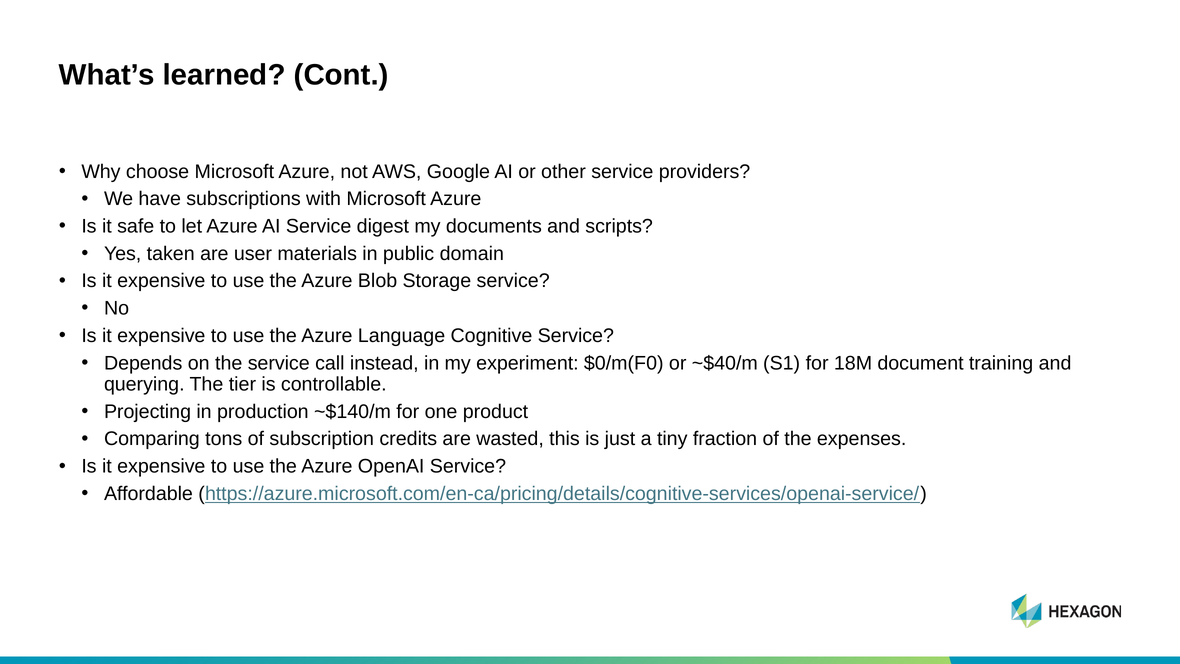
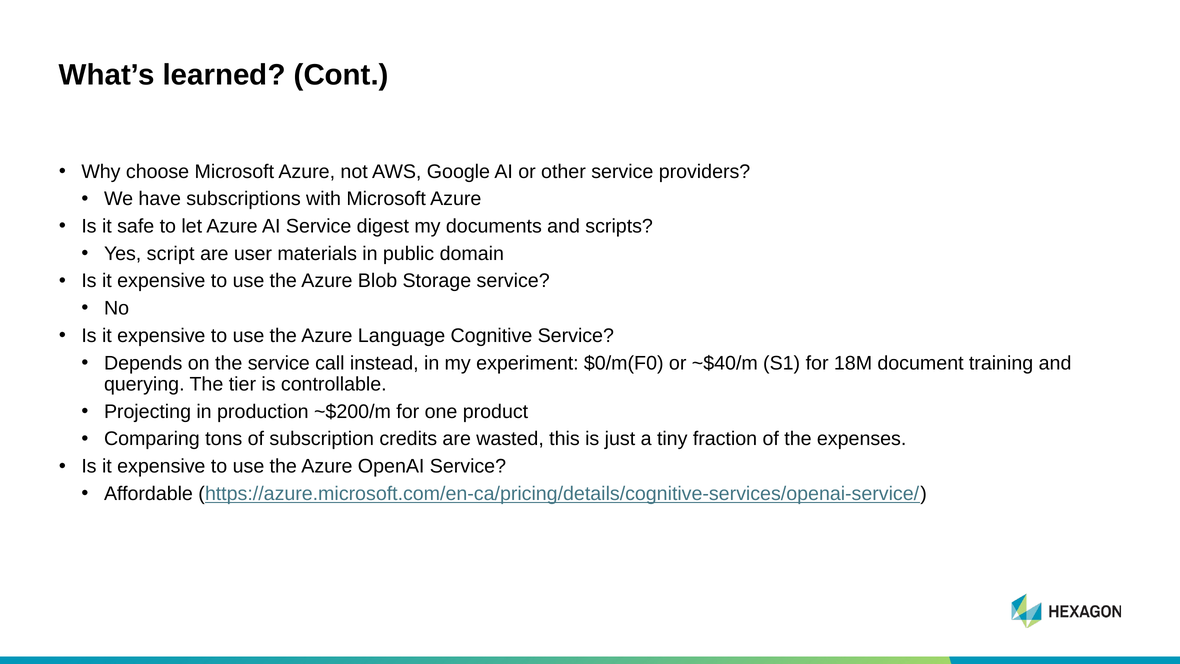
taken: taken -> script (171, 254)
~$140/m: ~$140/m -> ~$200/m (352, 411)
